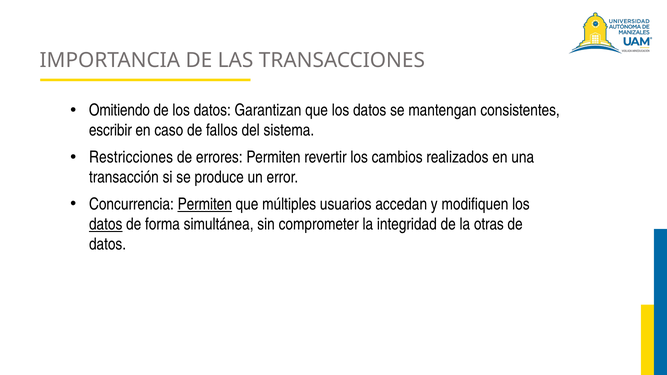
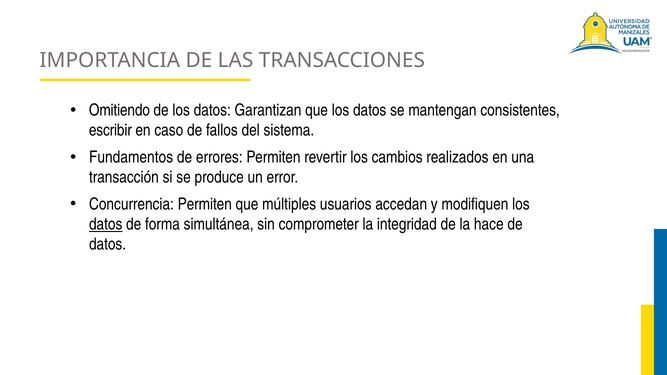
Restricciones: Restricciones -> Fundamentos (131, 158)
Permiten underline: present -> none (205, 204)
otras: otras -> hace (489, 224)
